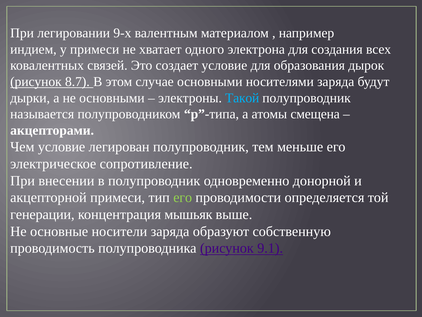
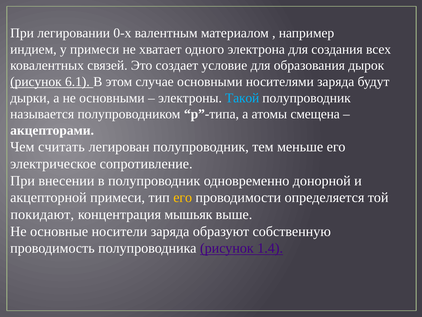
9-х: 9-х -> 0-х (122, 33)
8.7: 8.7 -> 6.1 (77, 82)
Чем условие: условие -> считать (61, 147)
его colour: light green -> yellow (183, 197)
генерации: генерации -> покидают (42, 214)
9.1: 9.1 -> 1.4 (270, 248)
